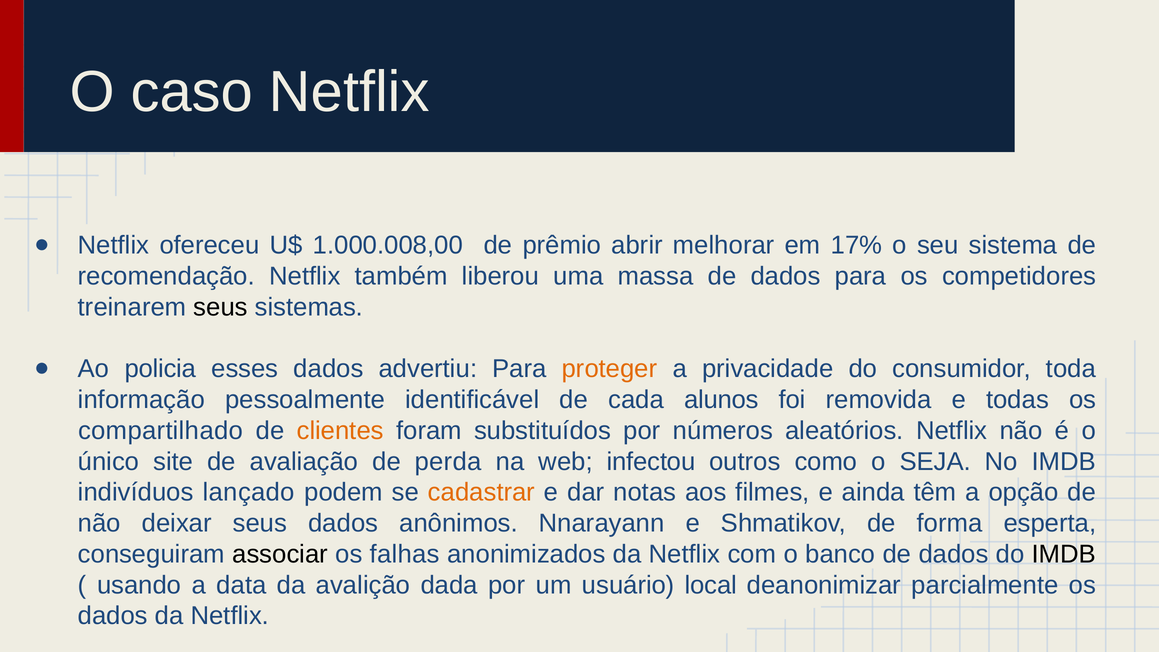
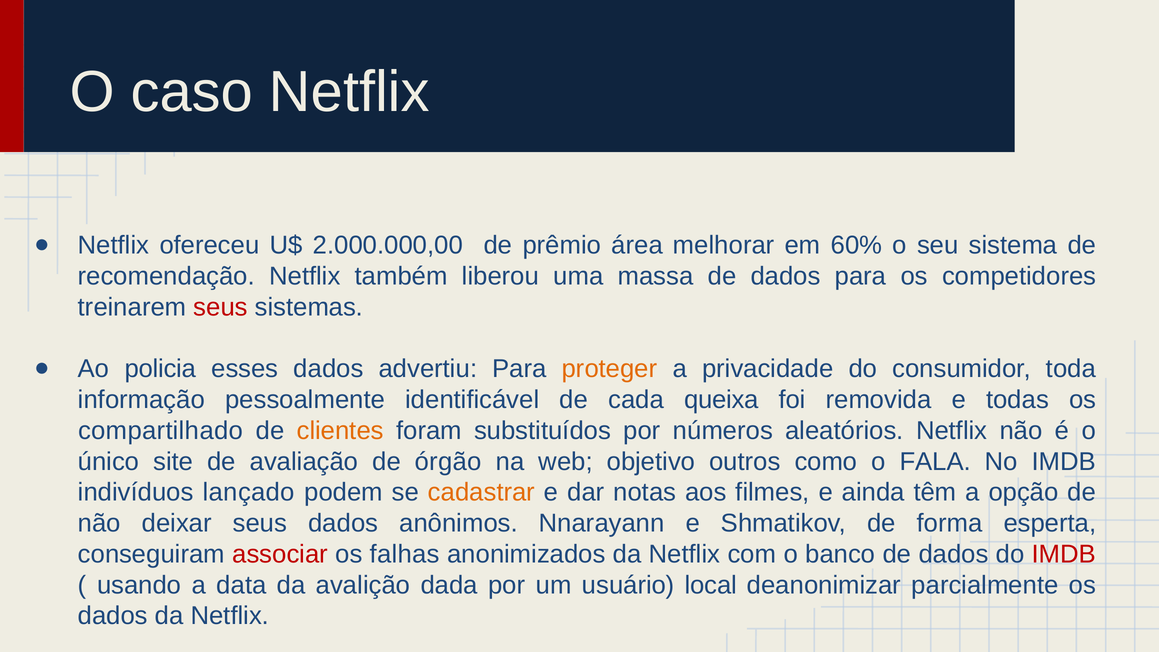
1.000.008,00: 1.000.008,00 -> 2.000.000,00 (388, 245)
abrir: abrir -> área (637, 245)
17%: 17% -> 60% (856, 245)
seus colour: black -> red (221, 307)
alunos: alunos -> queixa (721, 400)
perda: perda -> órgão (448, 461)
infectou: infectou -> objetivo (651, 461)
SEJA: SEJA -> FALA (935, 461)
associar colour: black -> red (280, 554)
IMDB colour: black -> red (1064, 554)
